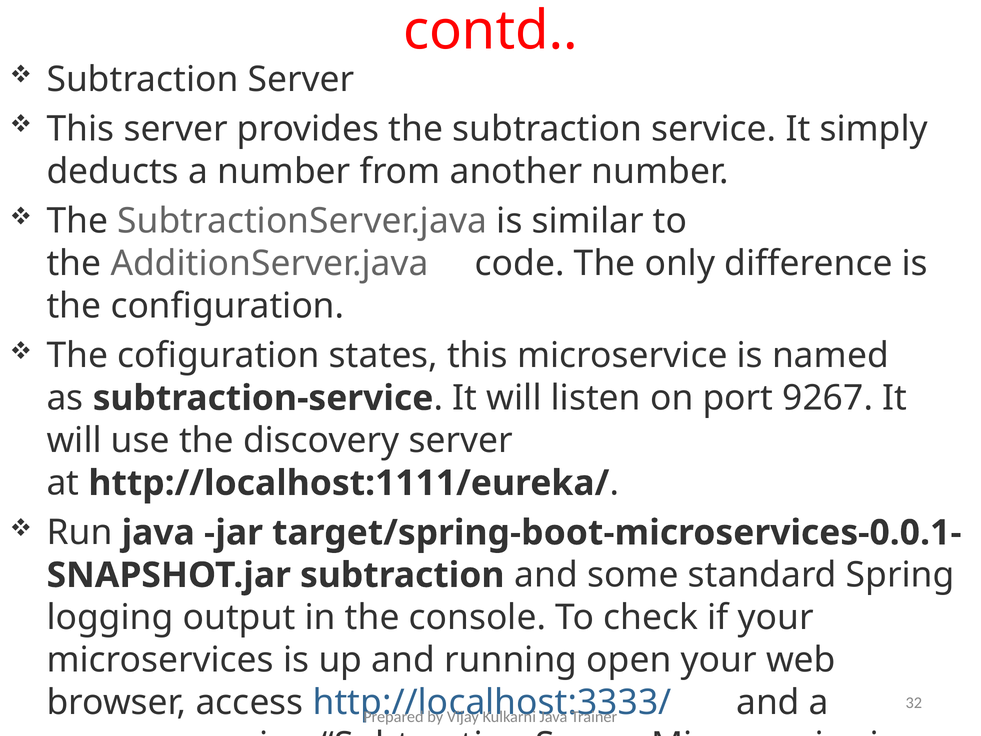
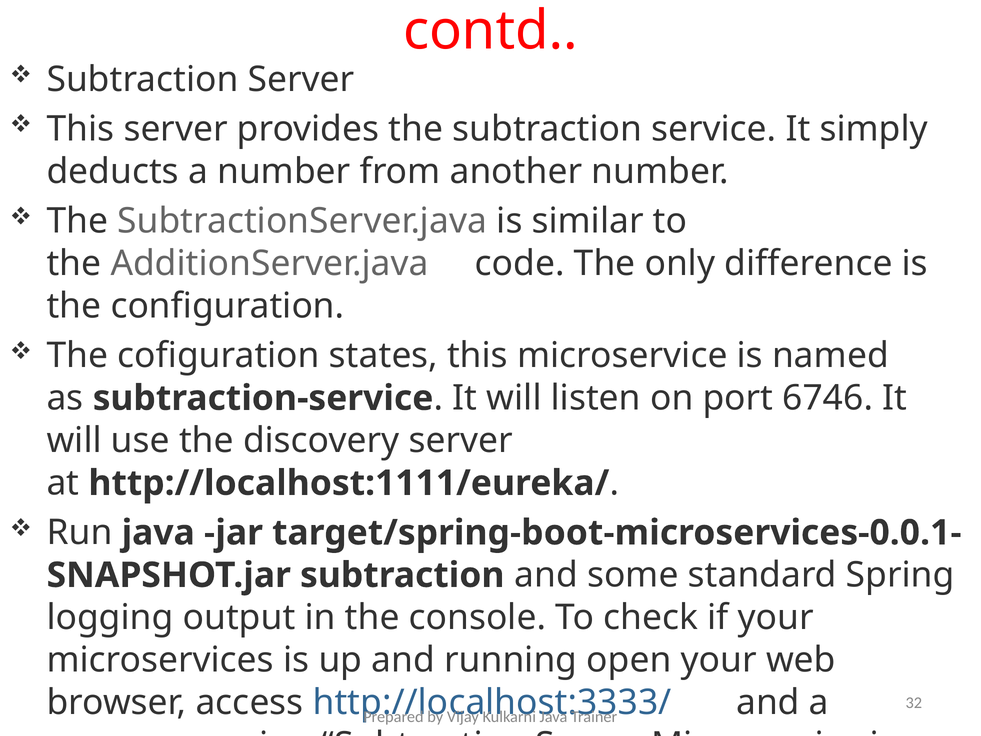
9267: 9267 -> 6746 (828, 398)
